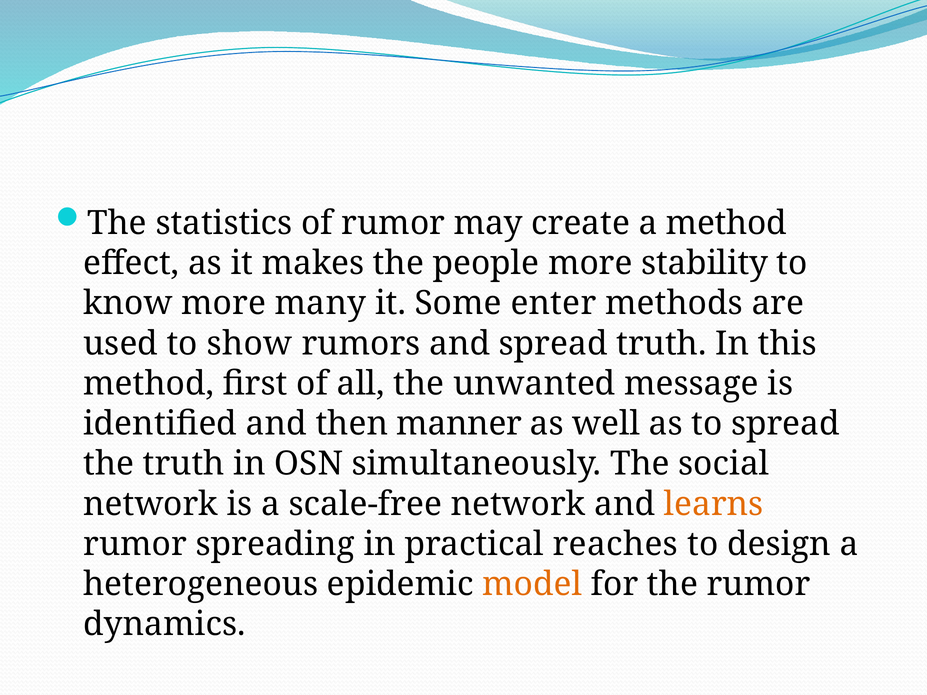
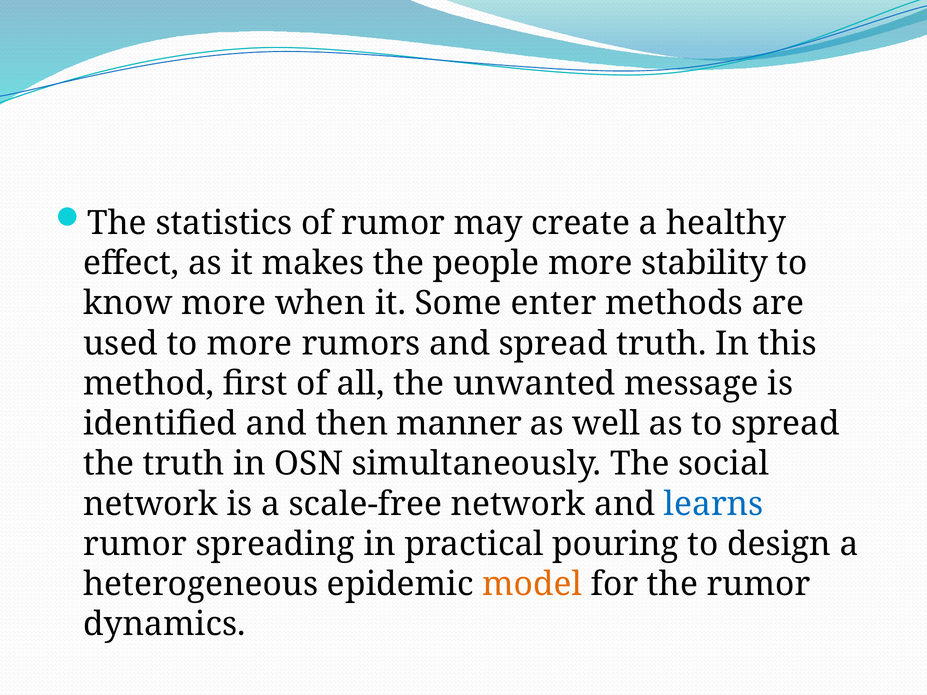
a method: method -> healthy (726, 223)
many: many -> when (320, 303)
to show: show -> more (250, 344)
learns colour: orange -> blue (714, 504)
reaches: reaches -> pouring (616, 544)
